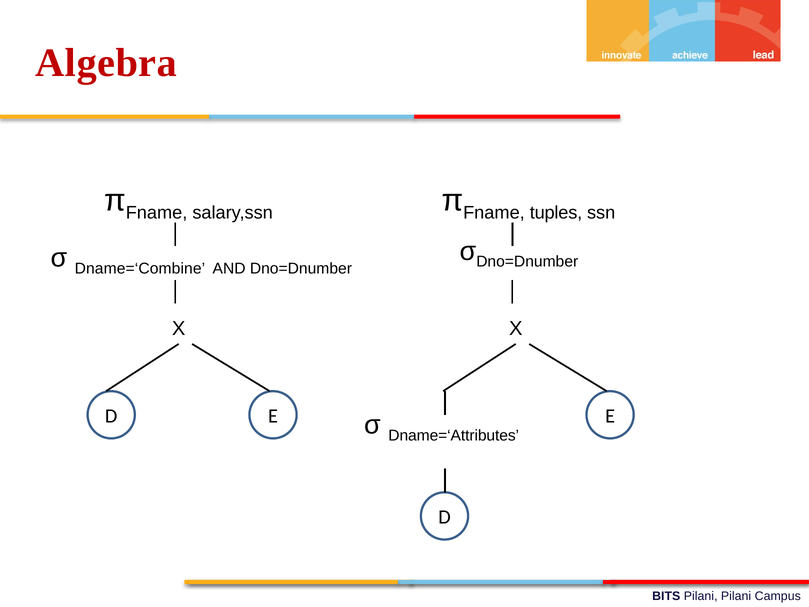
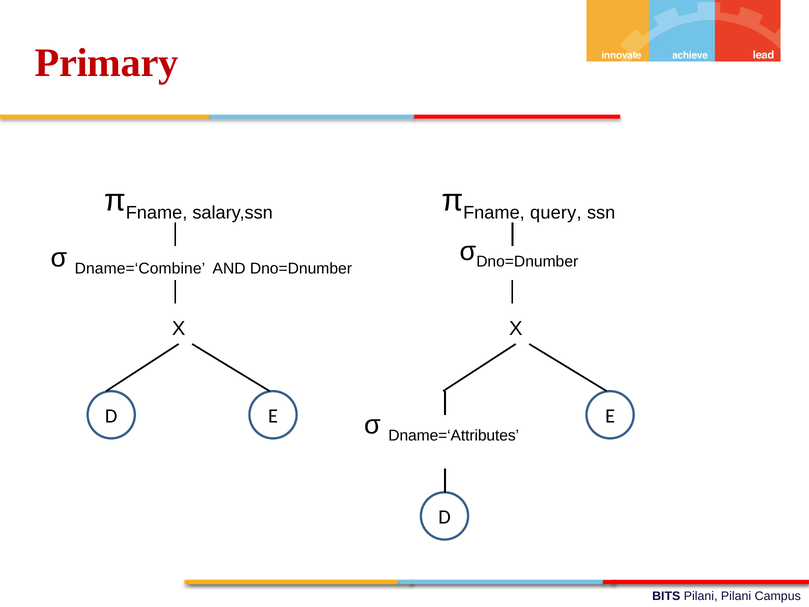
Algebra: Algebra -> Primary (107, 63)
tuples: tuples -> query (556, 213)
